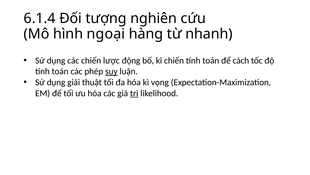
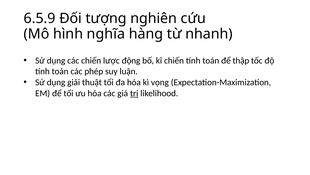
6.1.4: 6.1.4 -> 6.5.9 (40, 18)
ngoại: ngoại -> nghĩa (106, 34)
cách: cách -> thập (241, 60)
suy underline: present -> none (111, 71)
